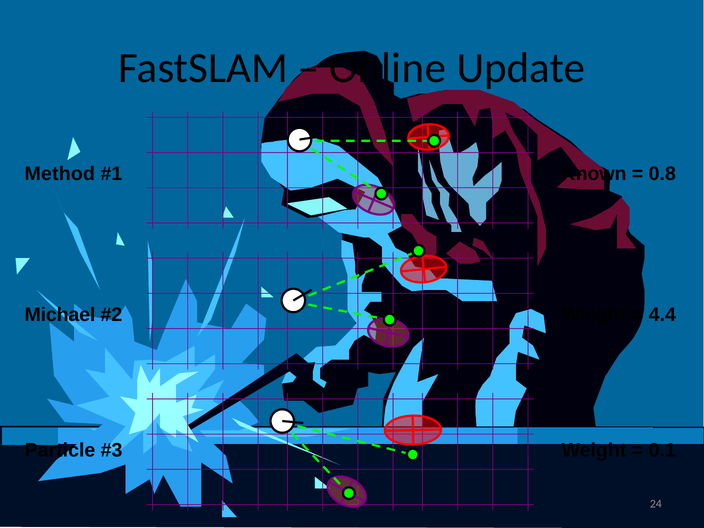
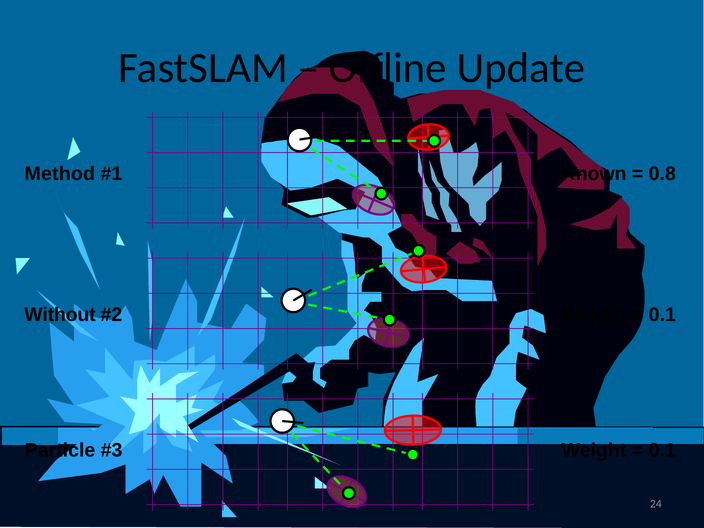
Online: Online -> Offline (388, 68)
Michael: Michael -> Without (60, 315)
4.4: 4.4 -> 0.1 (662, 315)
